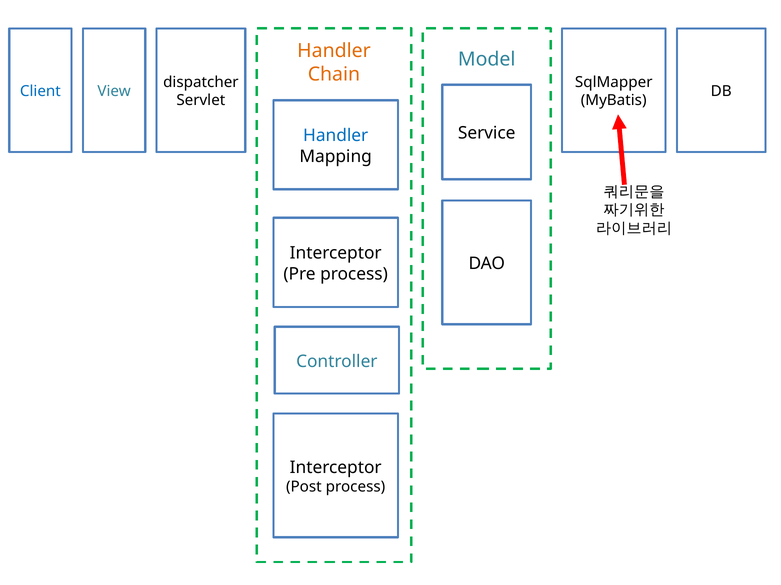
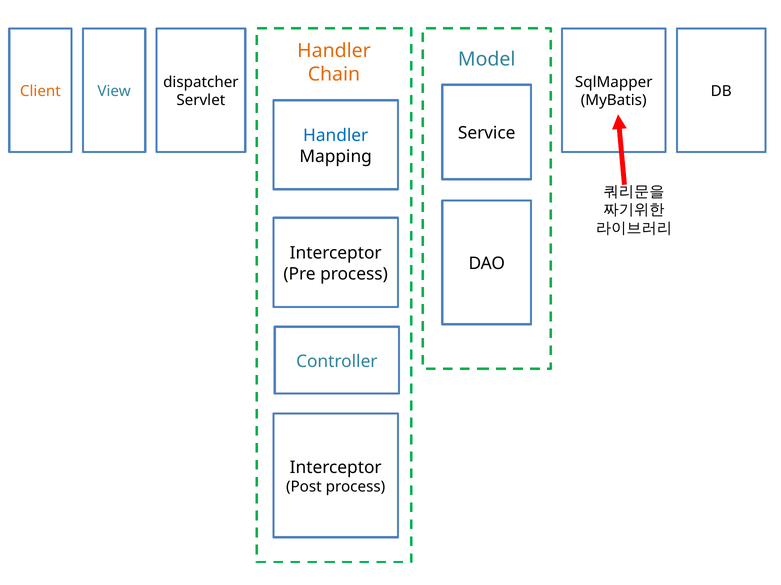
Client colour: blue -> orange (40, 91)
